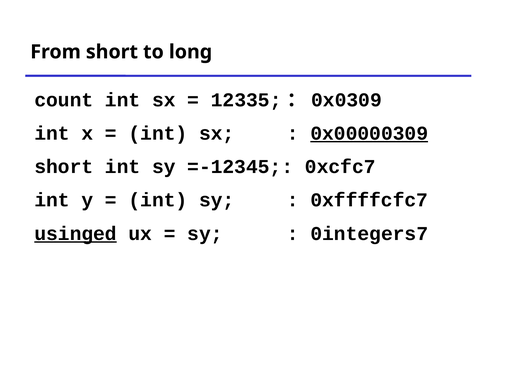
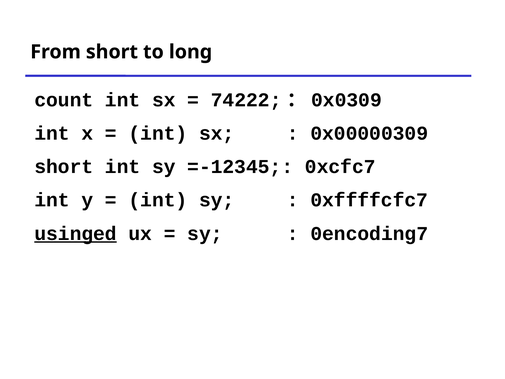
12335: 12335 -> 74222 (246, 100)
0x00000309 underline: present -> none (369, 133)
0integers7: 0integers7 -> 0encoding7 (369, 233)
